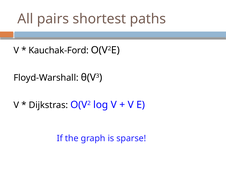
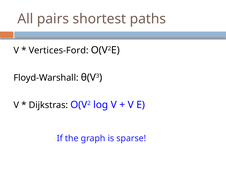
Kauchak-Ford: Kauchak-Ford -> Vertices-Ford (59, 51)
